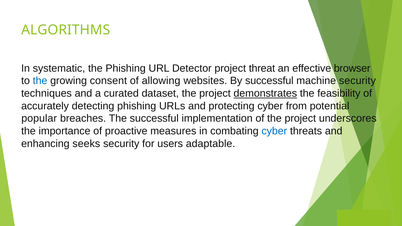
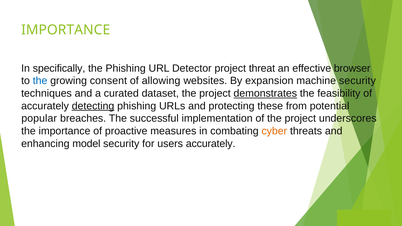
ALGORITHMS: ALGORITHMS -> IMPORTANCE (66, 30)
systematic: systematic -> specifically (59, 68)
By successful: successful -> expansion (269, 81)
detecting underline: none -> present (93, 106)
protecting cyber: cyber -> these (270, 106)
cyber colour: blue -> orange (274, 131)
seeks: seeks -> model (86, 144)
users adaptable: adaptable -> accurately (211, 144)
